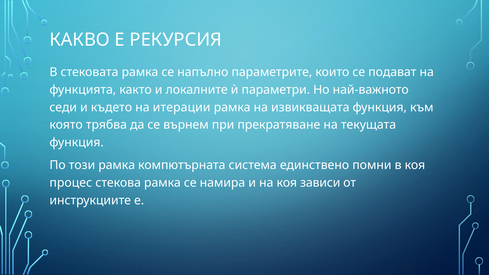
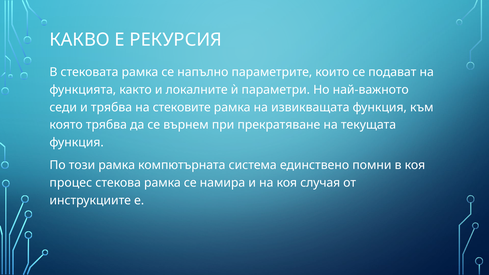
и където: където -> трябва (112, 107)
итерации: итерации -> стековите (182, 107)
зависи: зависи -> случая (320, 183)
